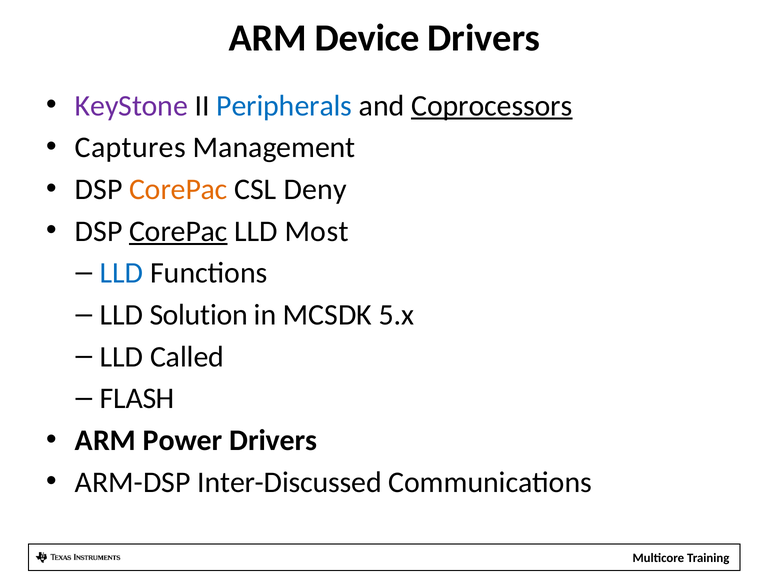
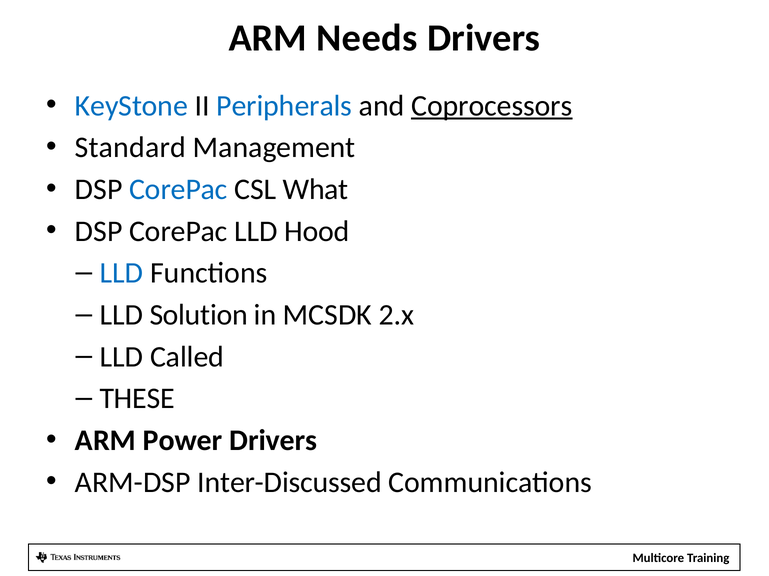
Device: Device -> Needs (367, 38)
KeyStone colour: purple -> blue (131, 106)
Captures: Captures -> Standard (130, 148)
CorePac colour: orange -> blue (178, 190)
Deny: Deny -> What (316, 190)
CorePac underline: present -> none (178, 231)
Most: Most -> Hood (317, 231)
5.x: 5.x -> 2.x (397, 315)
FLASH: FLASH -> THESE (137, 399)
